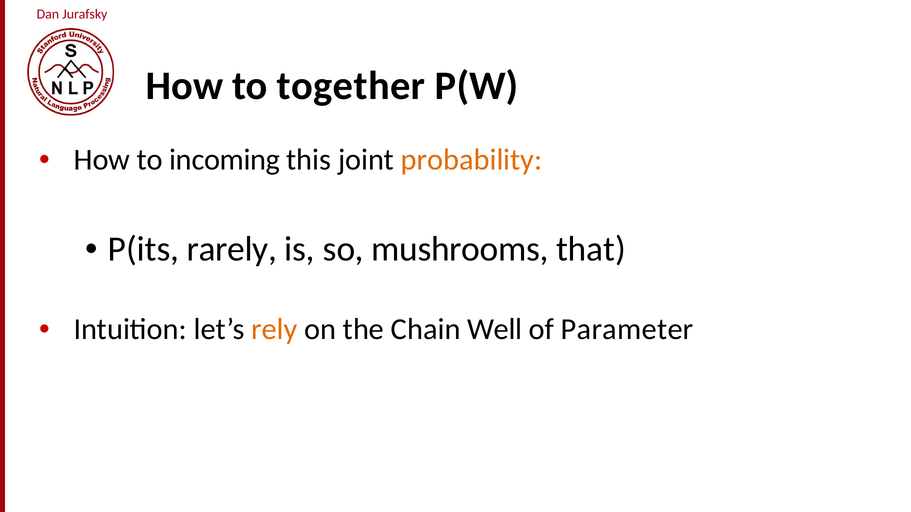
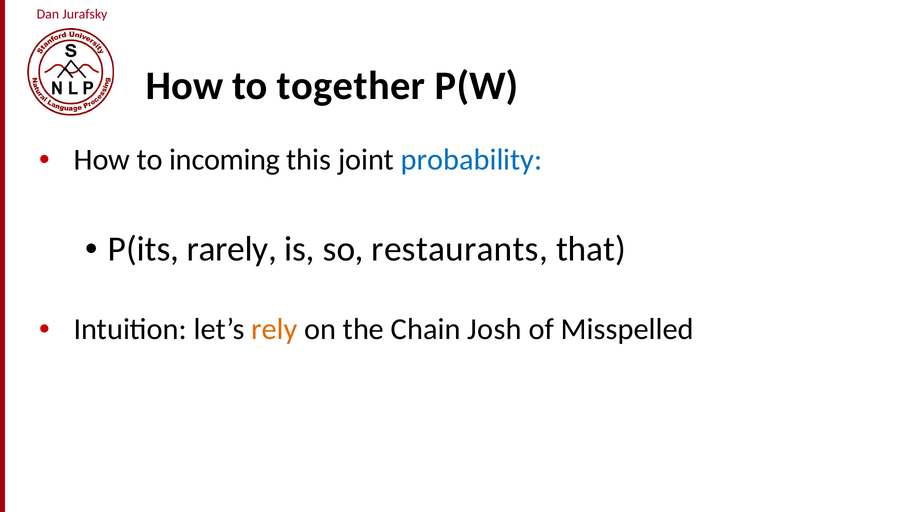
probability colour: orange -> blue (472, 160)
mushrooms: mushrooms -> restaurants (460, 249)
Well: Well -> Josh (494, 330)
Parameter: Parameter -> Misspelled (627, 330)
